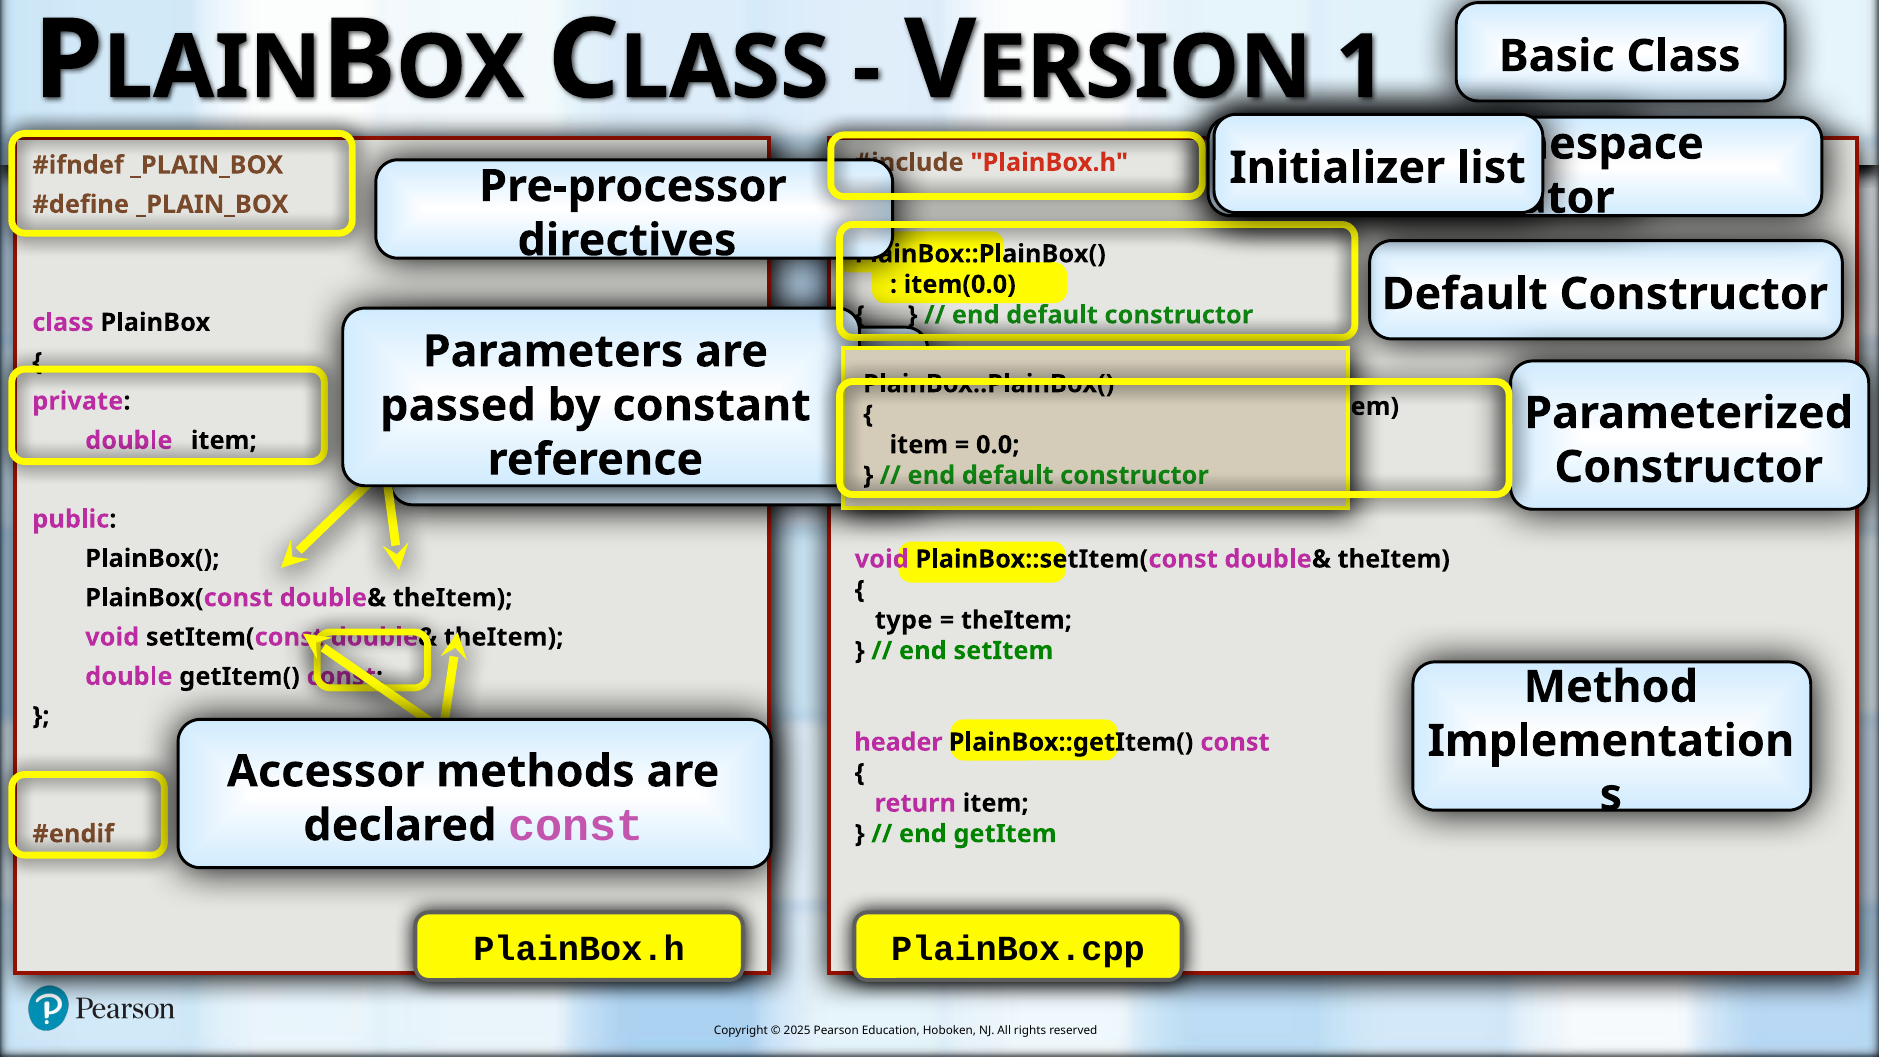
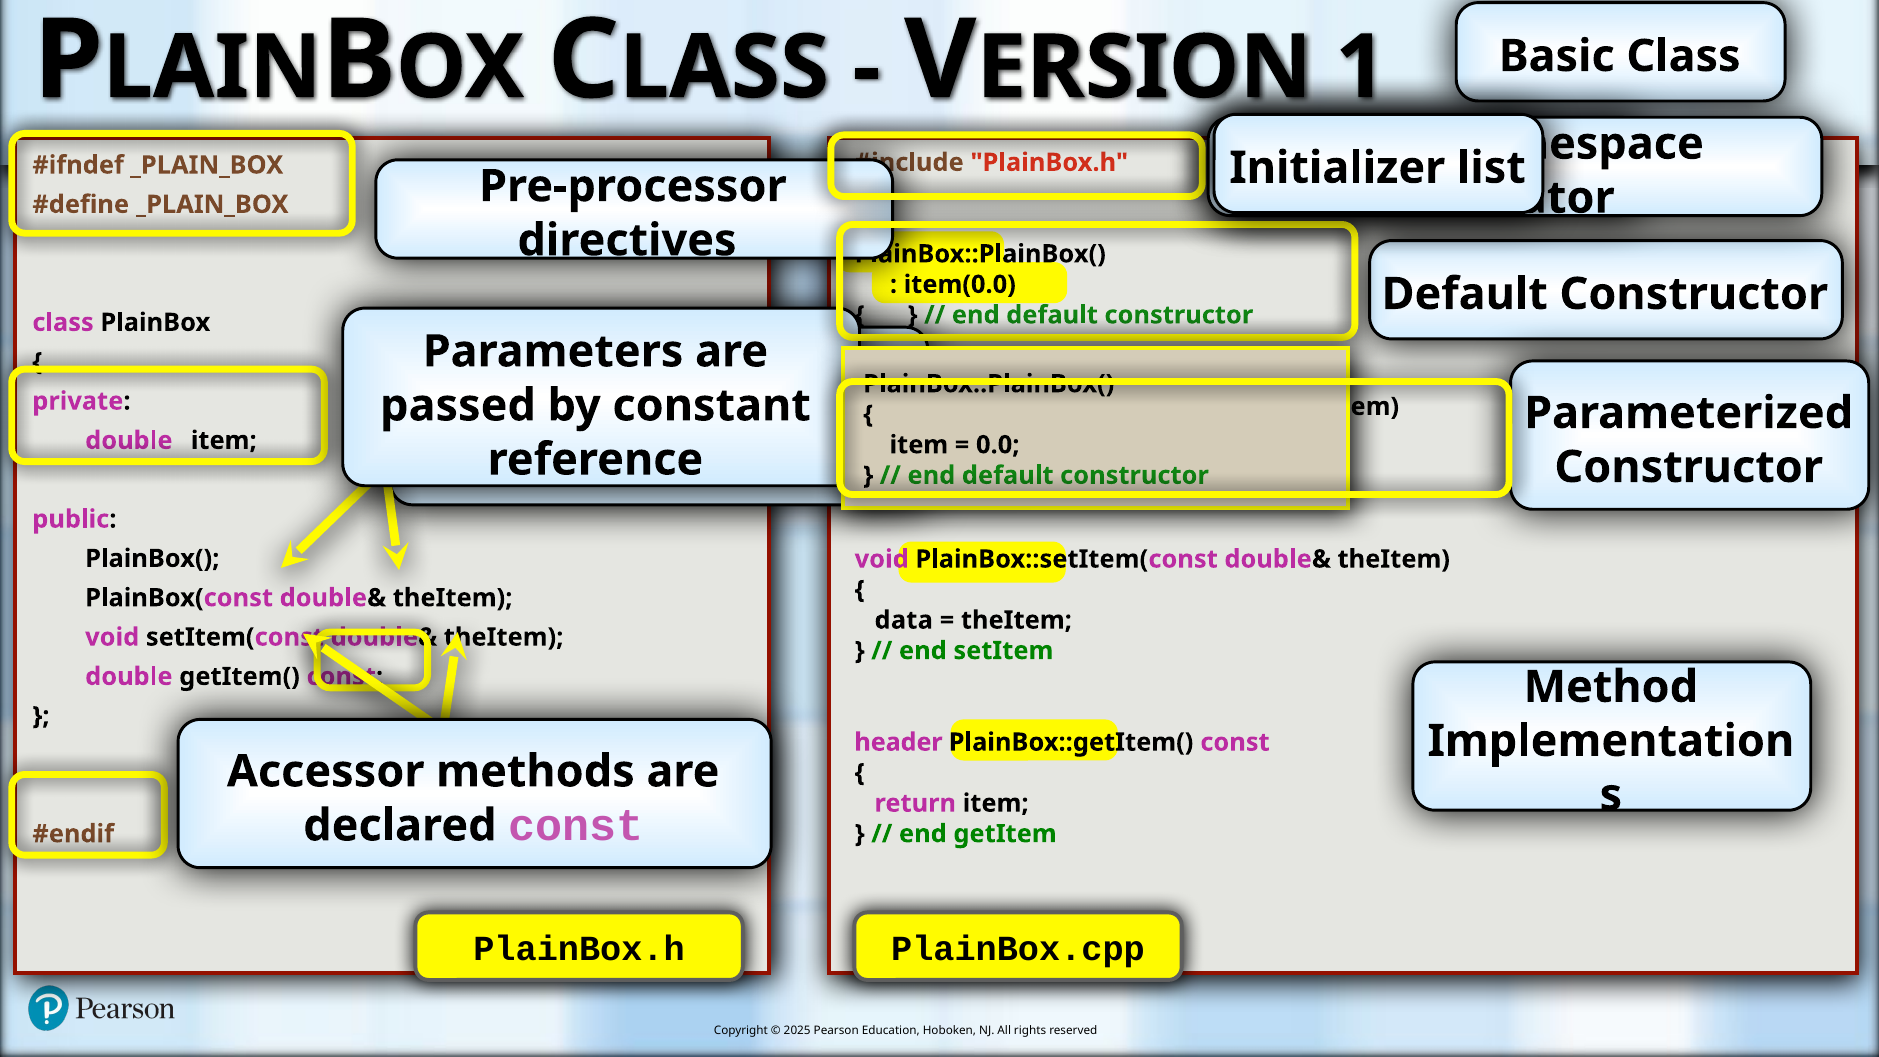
type: type -> data (904, 620)
